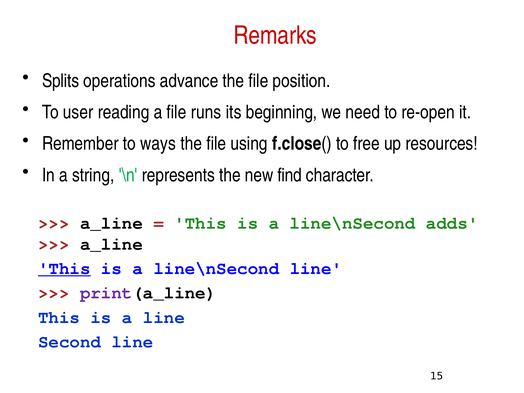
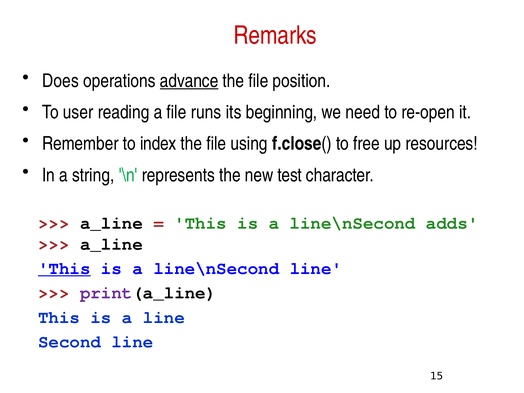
Splits: Splits -> Does (60, 81)
advance underline: none -> present (189, 81)
ways: ways -> index (158, 144)
find: find -> test (290, 175)
